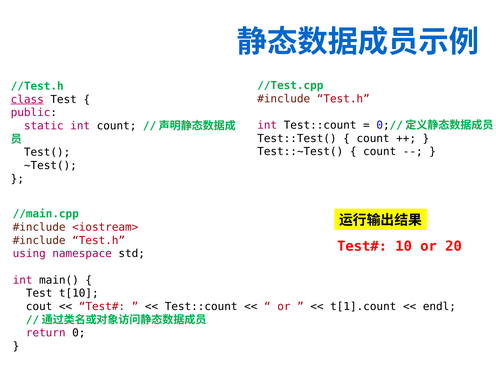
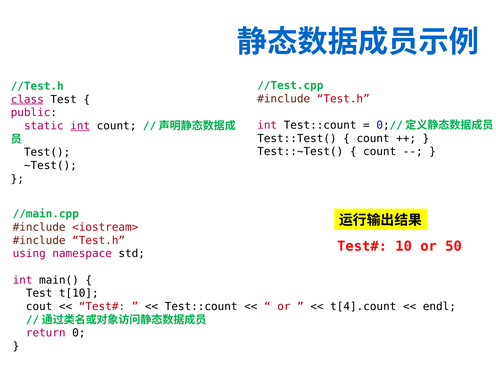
int underline: none -> present (80, 126)
20: 20 -> 50 (454, 246)
t[1].count: t[1].count -> t[4].count (363, 307)
